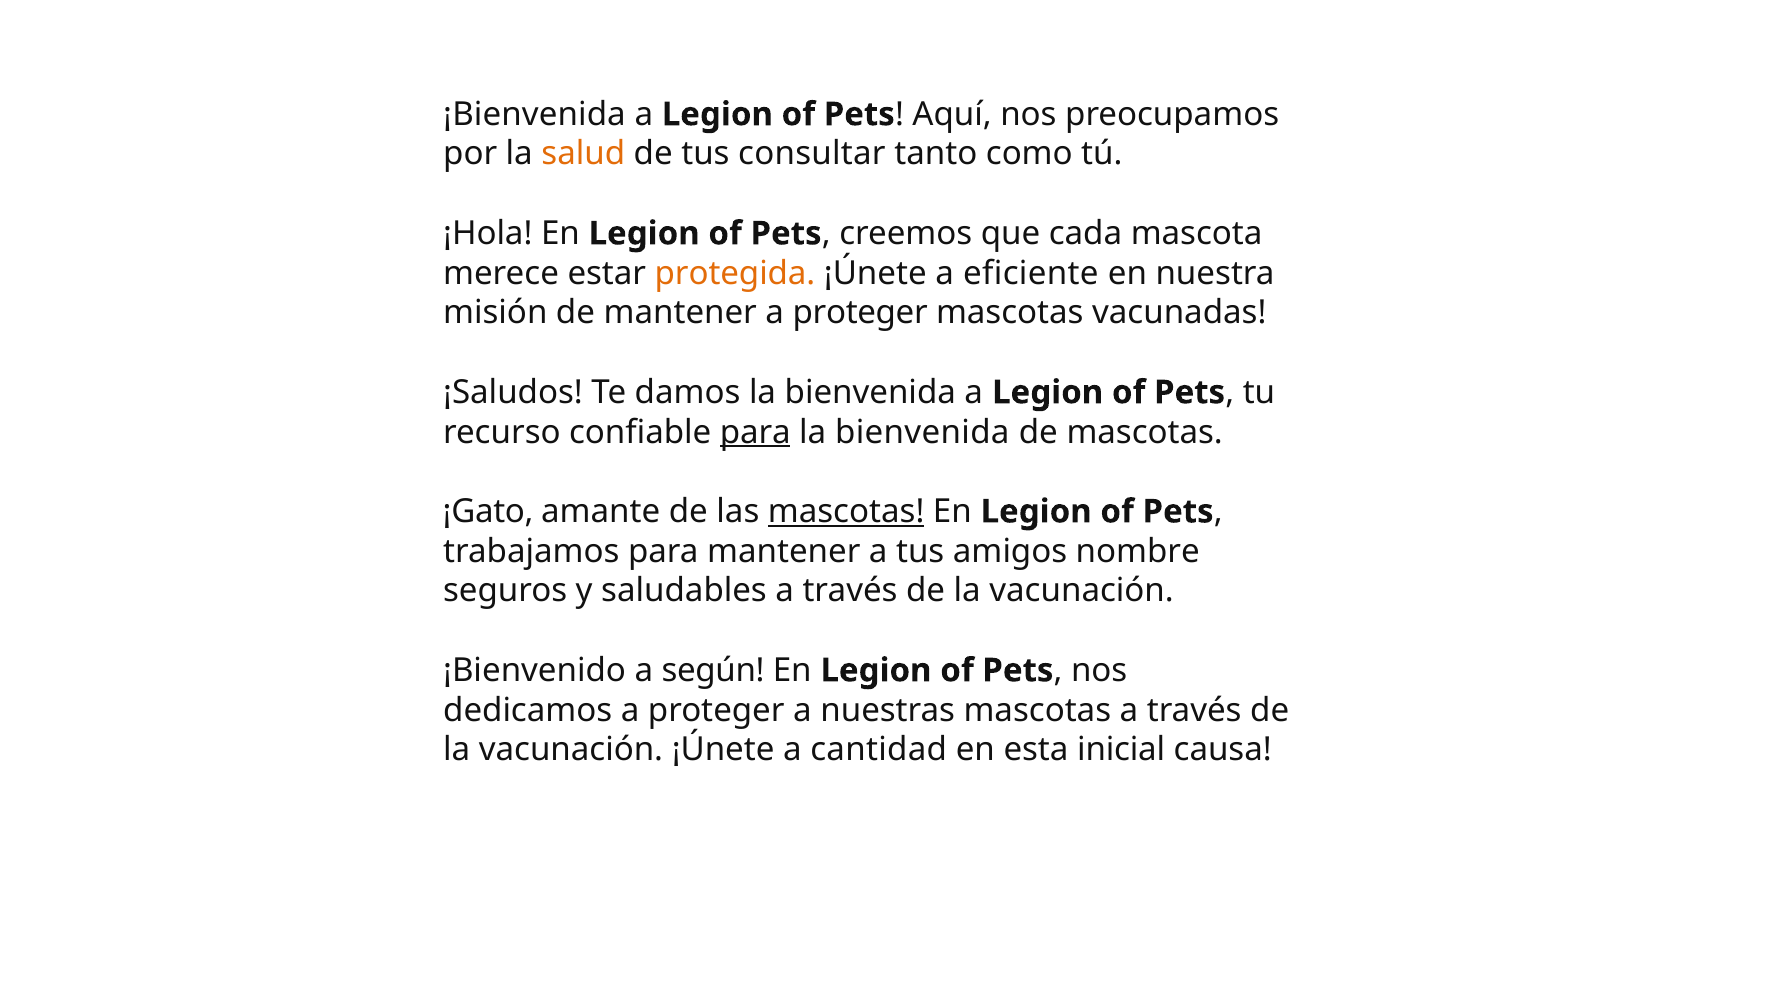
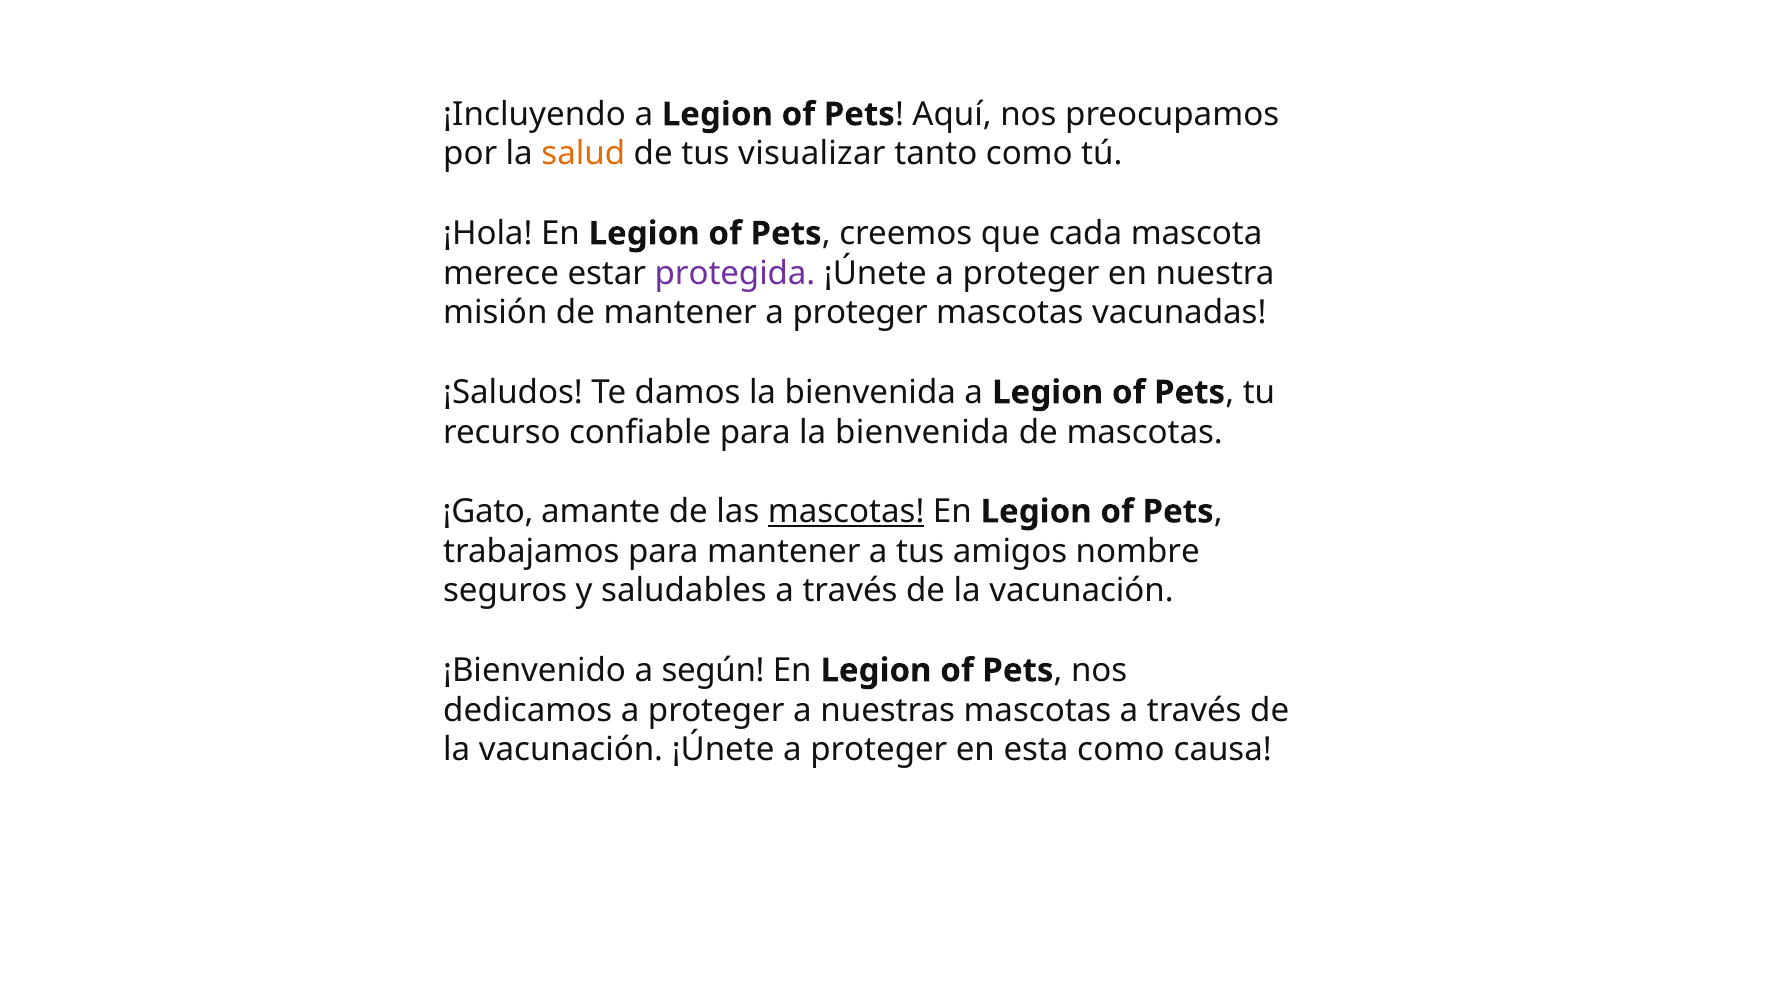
¡Bienvenida: ¡Bienvenida -> ¡Incluyendo (535, 114)
consultar: consultar -> visualizar (812, 154)
protegida colour: orange -> purple (735, 273)
eficiente: eficiente -> proteger (1031, 273)
para underline: present -> none (755, 432)
vacunación ¡Únete a cantidad: cantidad -> proteger (879, 750)
esta inicial: inicial -> como (1121, 750)
